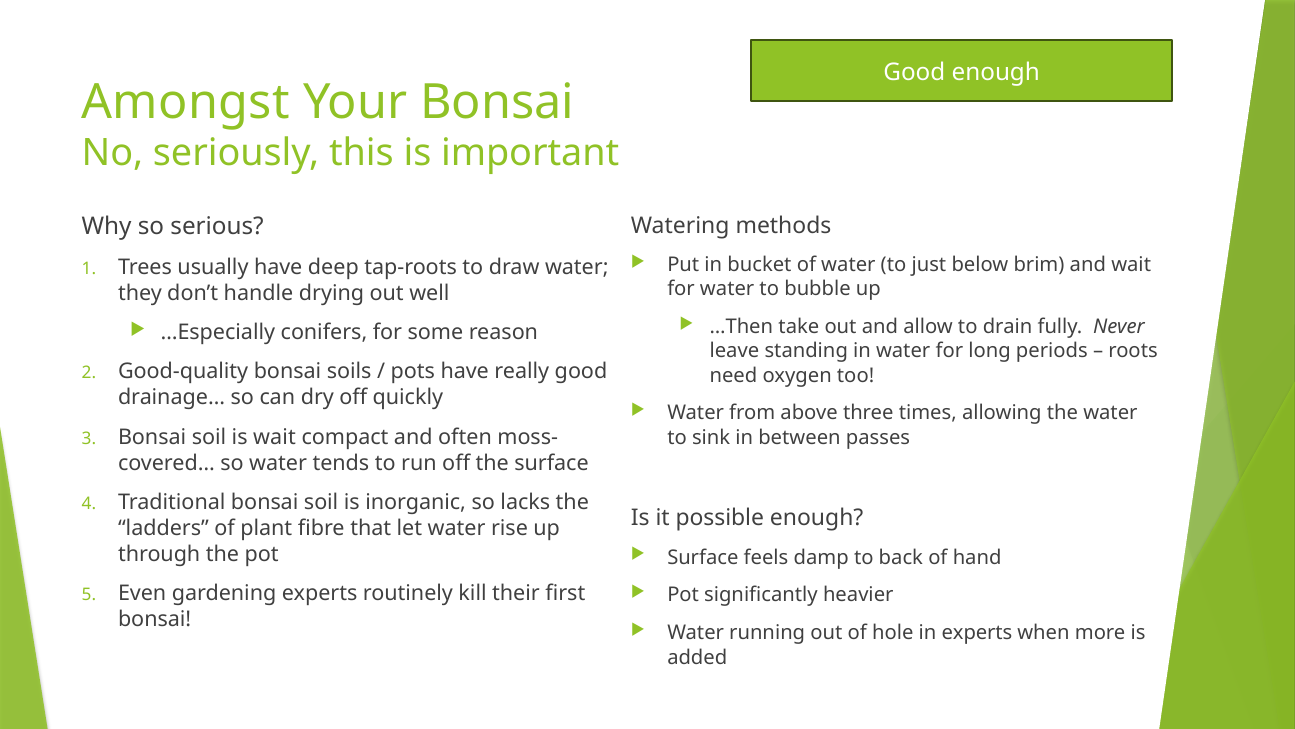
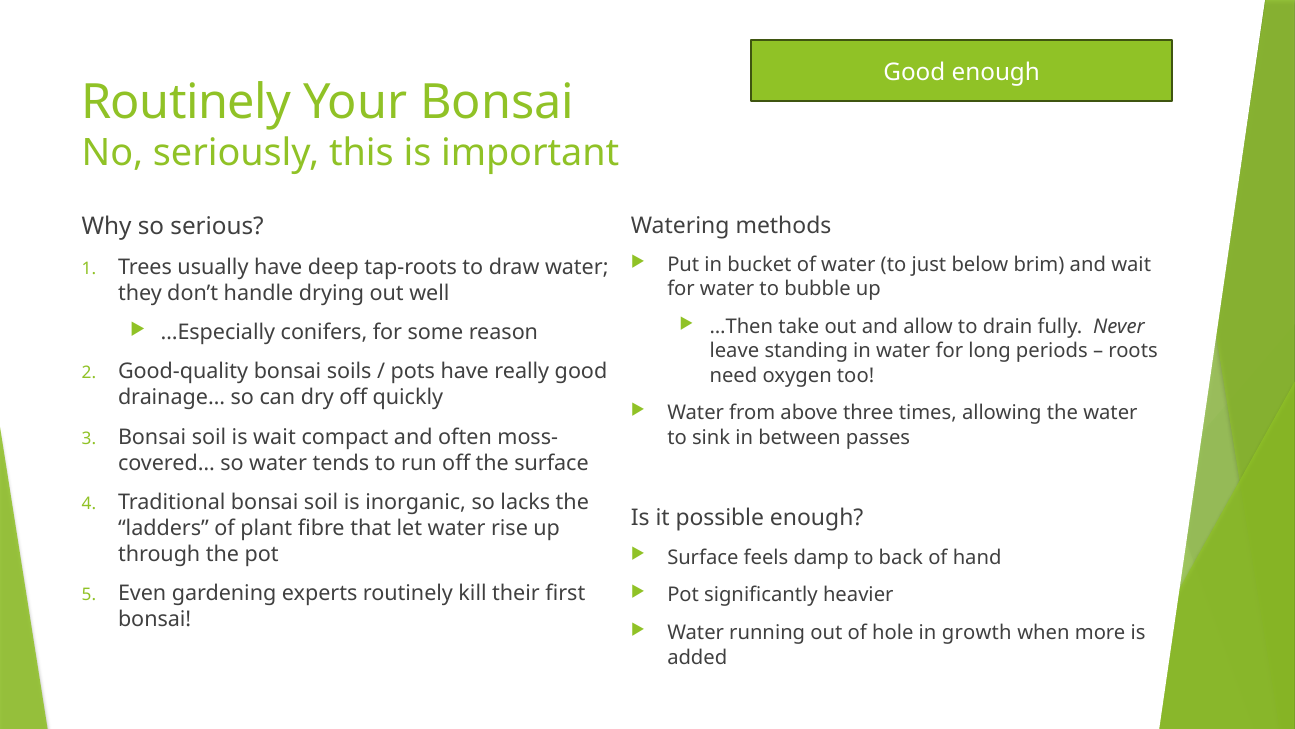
Amongst: Amongst -> Routinely (186, 102)
in experts: experts -> growth (977, 633)
